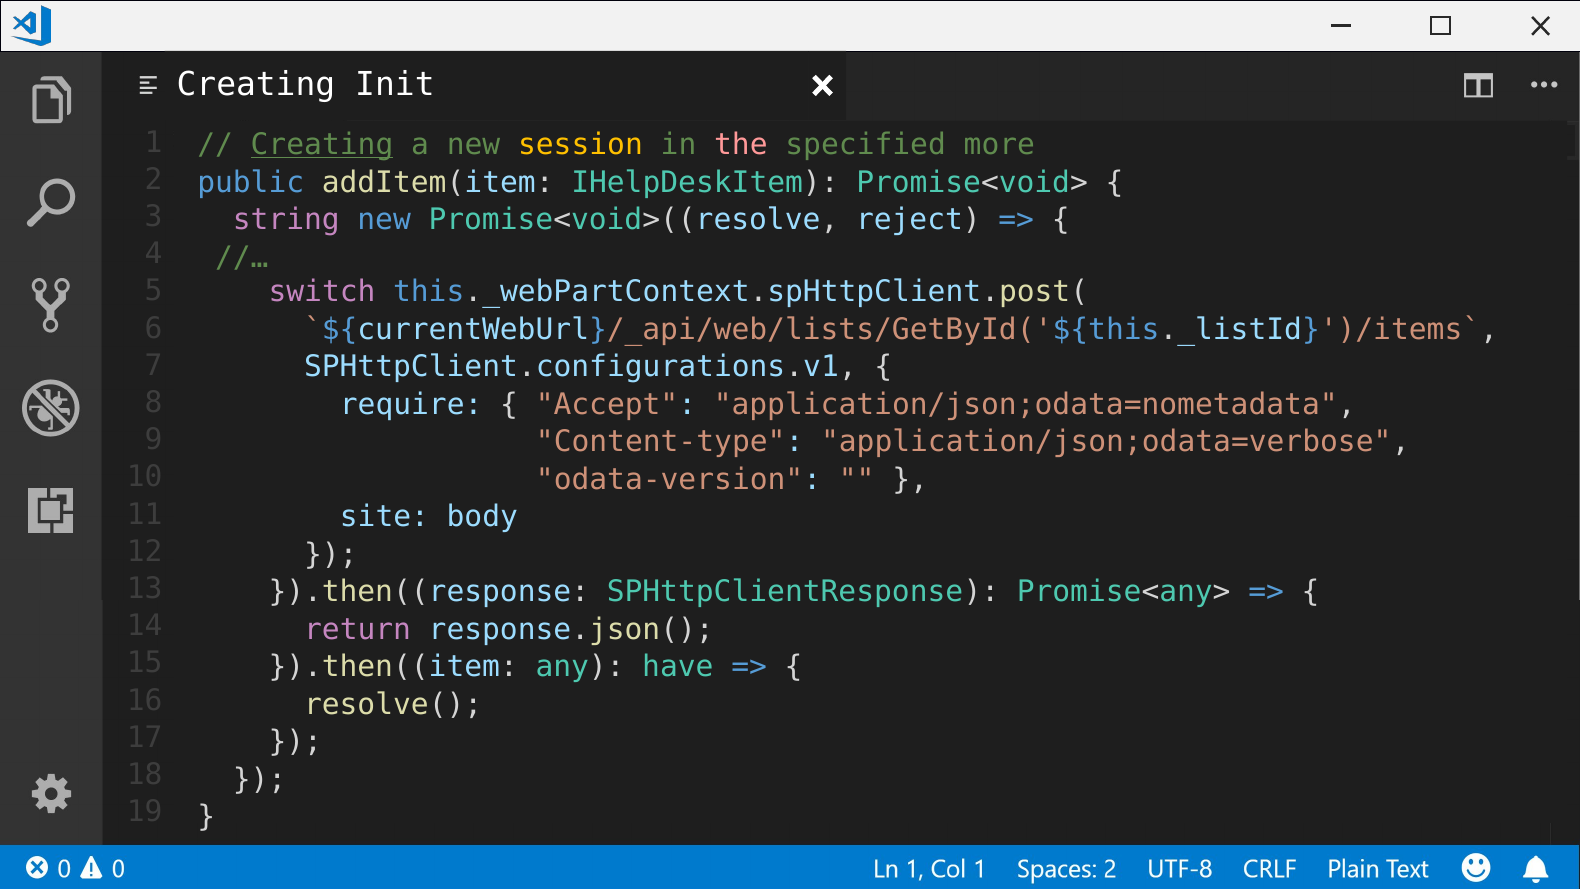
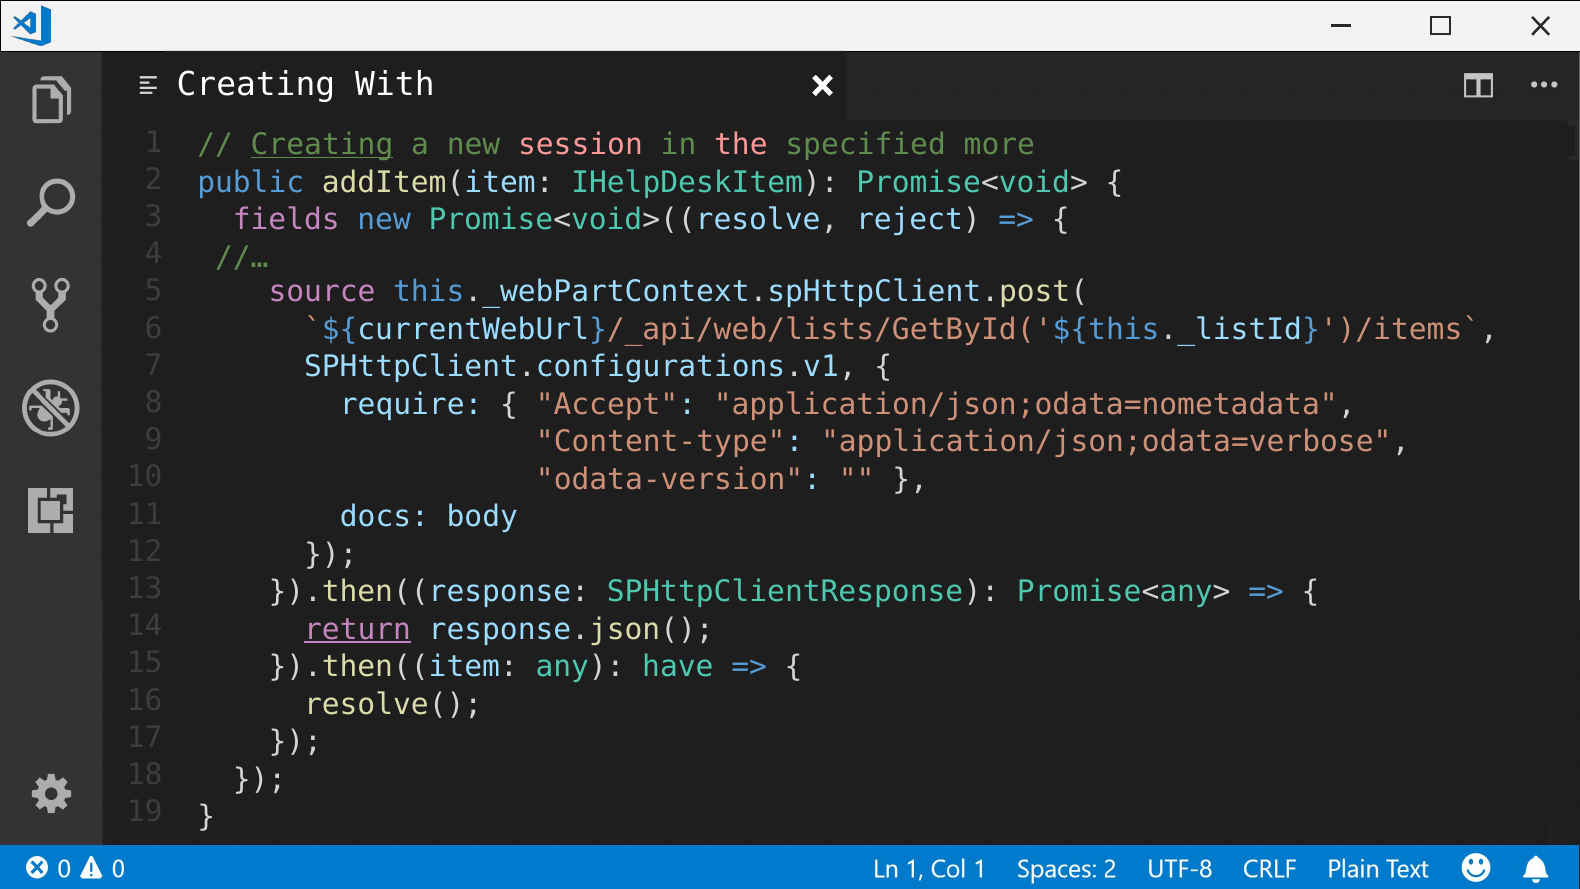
Init: Init -> With (395, 85)
session colour: yellow -> pink (580, 145)
string: string -> fields (286, 220)
switch: switch -> source (322, 292)
site: site -> docs (384, 517)
return underline: none -> present (358, 629)
